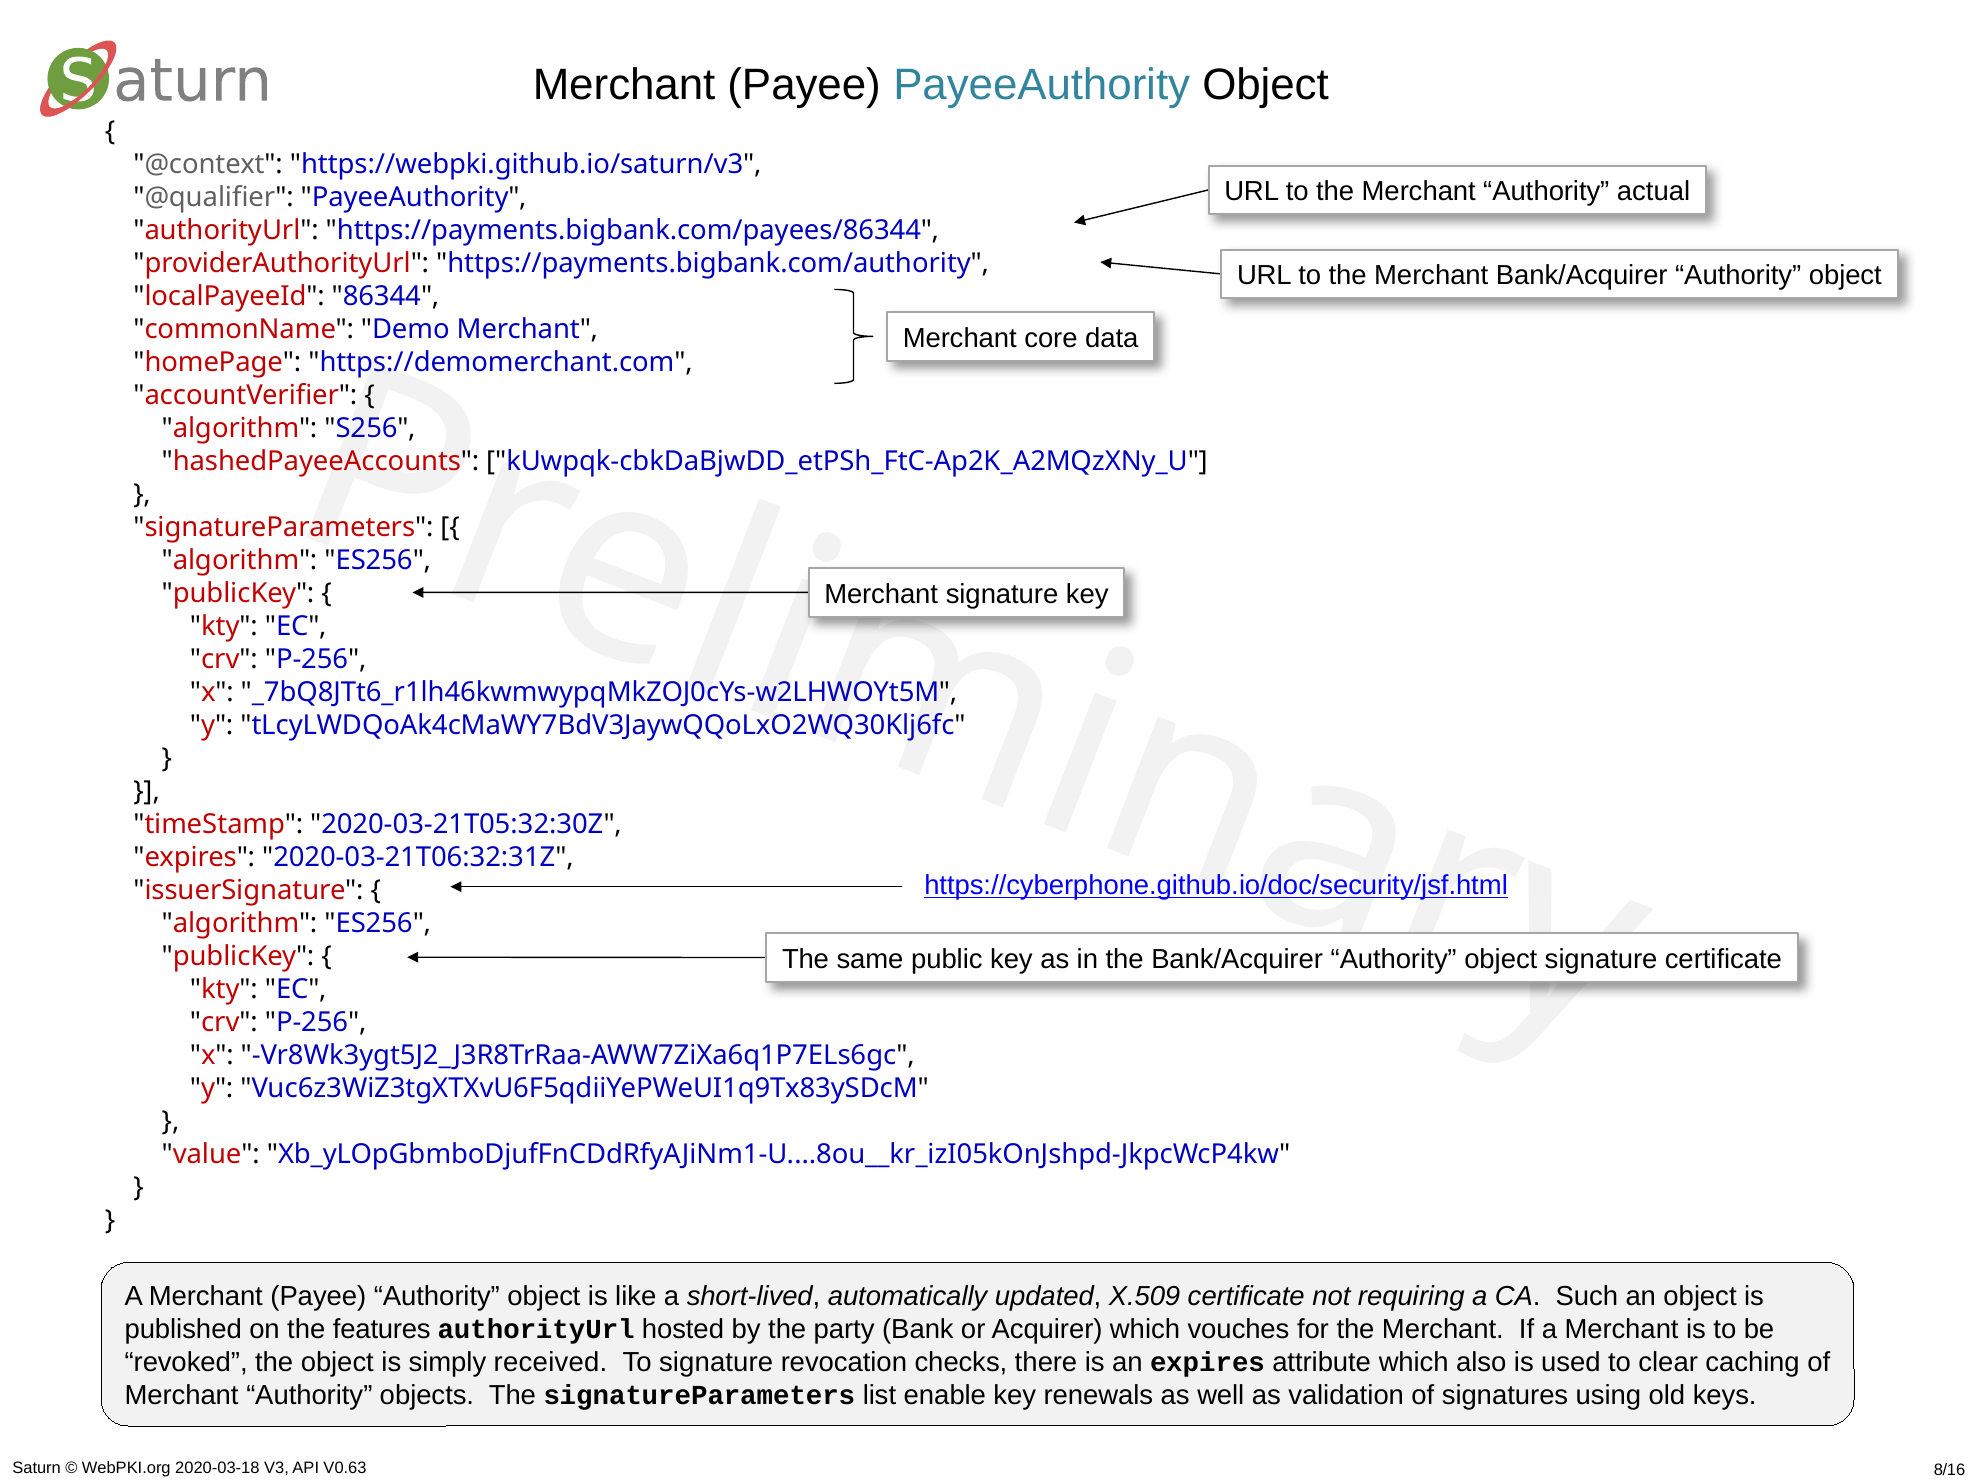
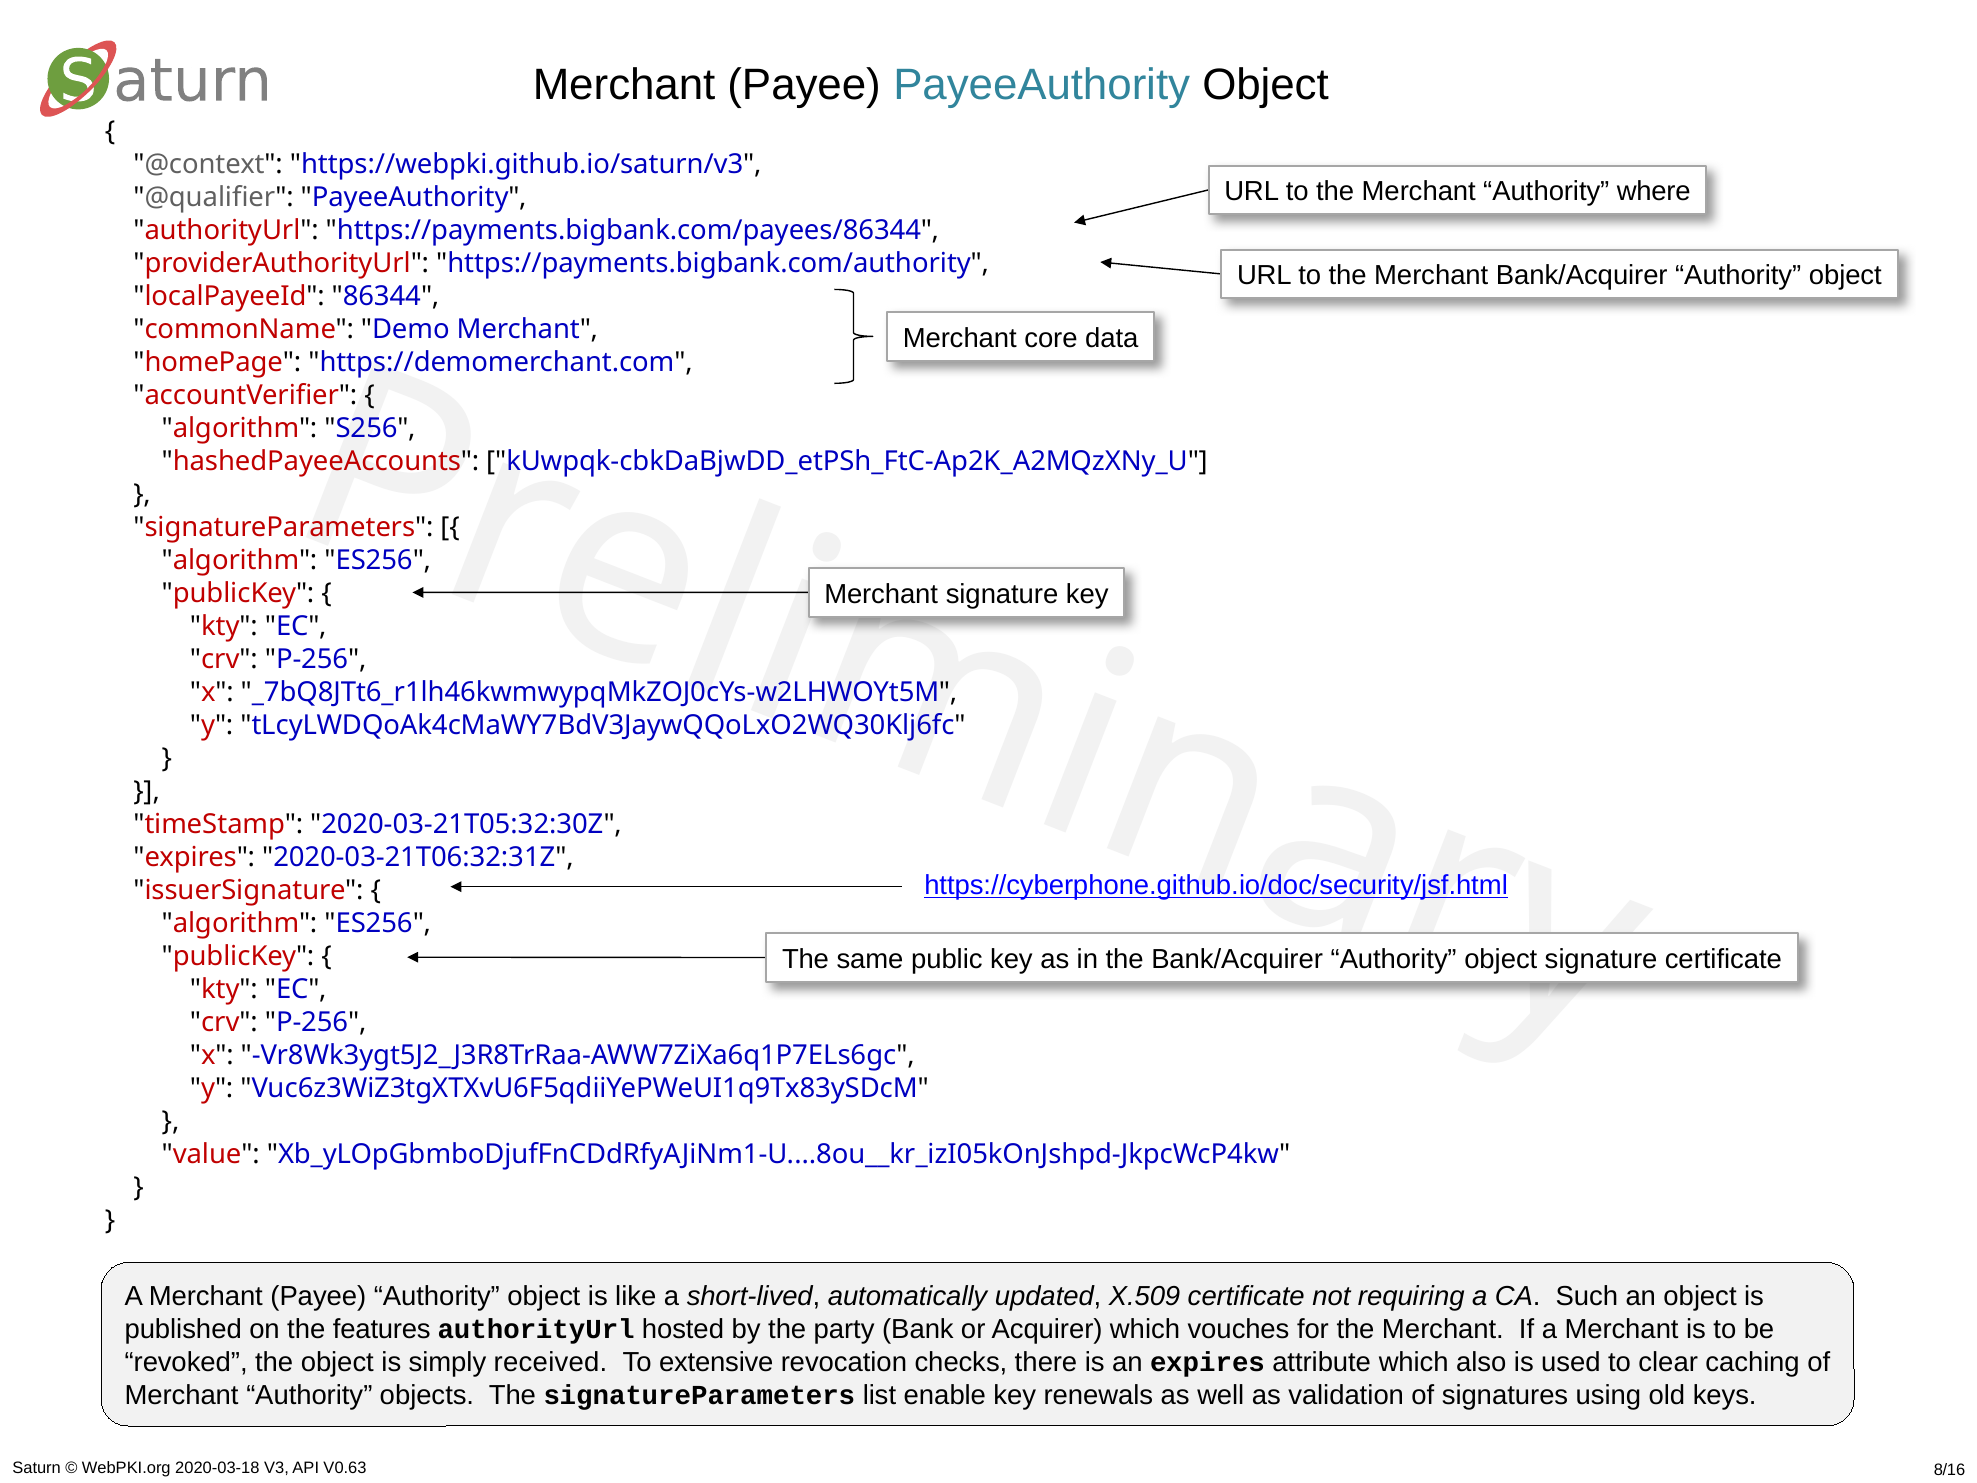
actual: actual -> where (1654, 192)
To signature: signature -> extensive (716, 1362)
